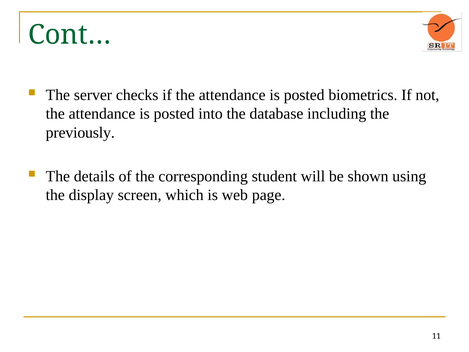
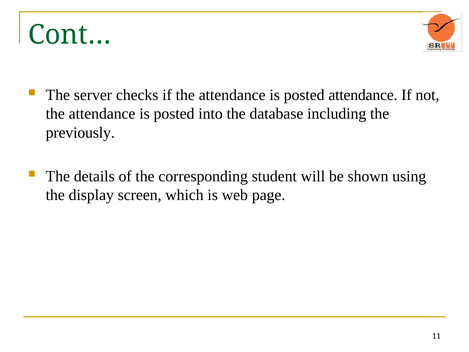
posted biometrics: biometrics -> attendance (363, 95)
